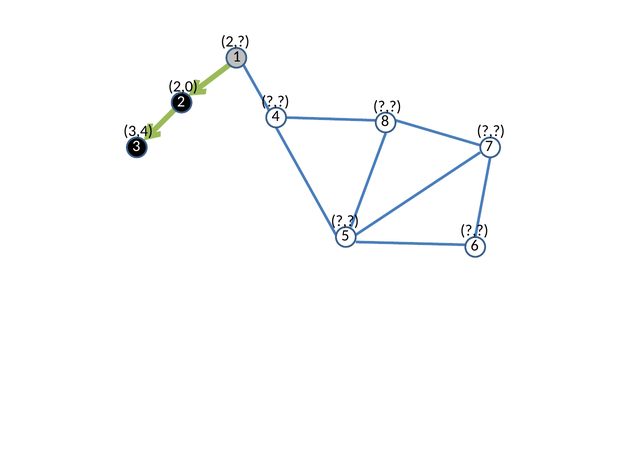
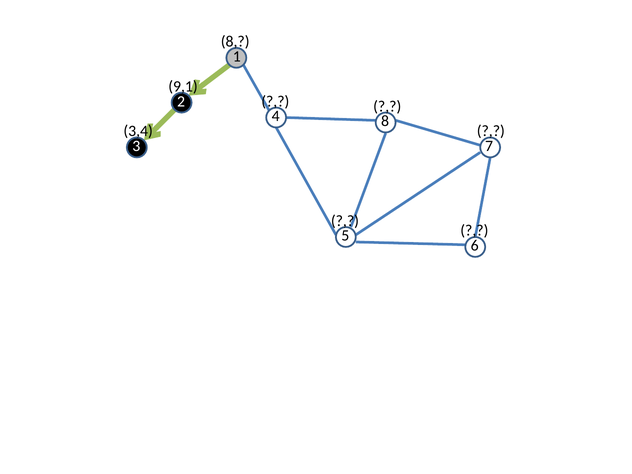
2: 2 -> 8 (235, 42)
2,0: 2,0 -> 9,1 (183, 86)
